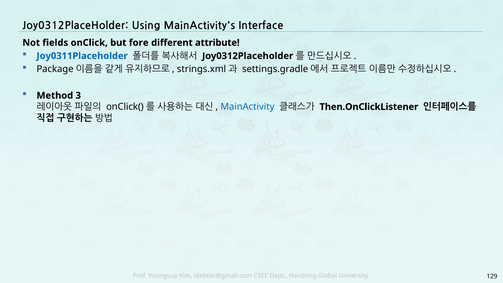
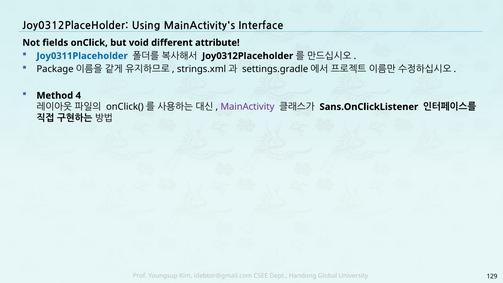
fore: fore -> void (139, 43)
3: 3 -> 4 (78, 96)
MainActivity colour: blue -> purple (247, 107)
Then.OnClickListener: Then.OnClickListener -> Sans.OnClickListener (369, 107)
